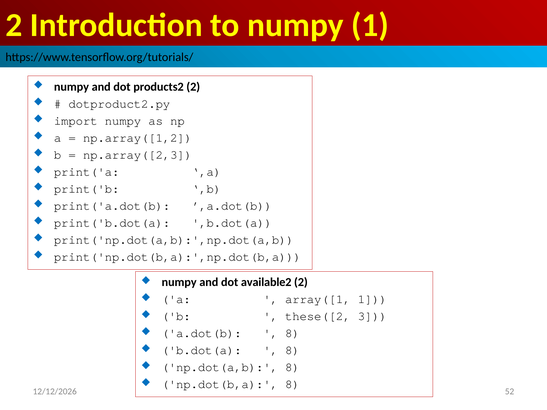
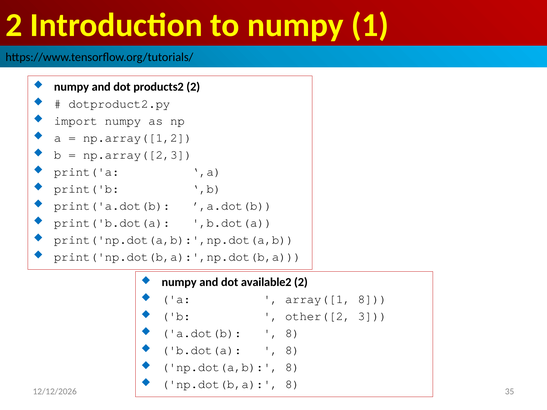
array([1 1: 1 -> 8 (372, 299)
these([2: these([2 -> other([2 (318, 316)
52: 52 -> 35 (510, 392)
